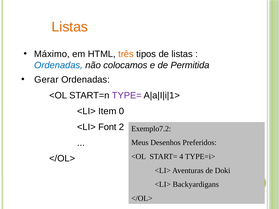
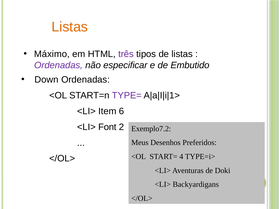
três colour: orange -> purple (126, 54)
Ordenadas colour: blue -> purple (58, 65)
colocamos: colocamos -> especificar (125, 65)
Permitida: Permitida -> Embutido (190, 65)
Gerar: Gerar -> Down (46, 80)
0: 0 -> 6 (122, 111)
